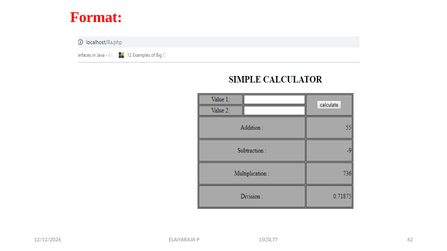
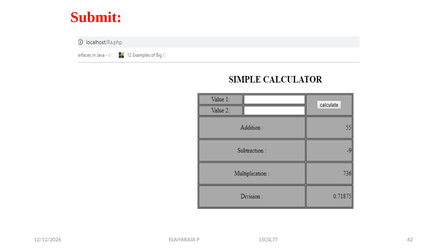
Format: Format -> Submit (96, 17)
